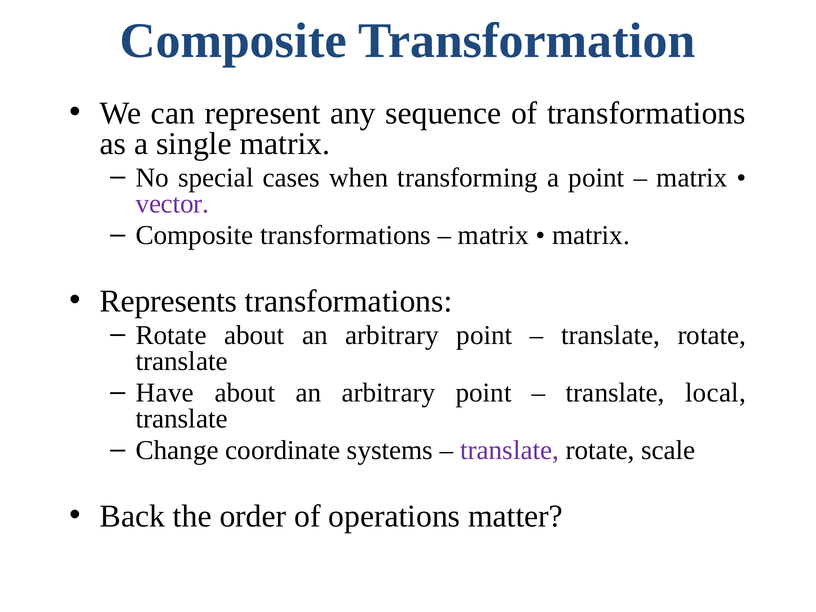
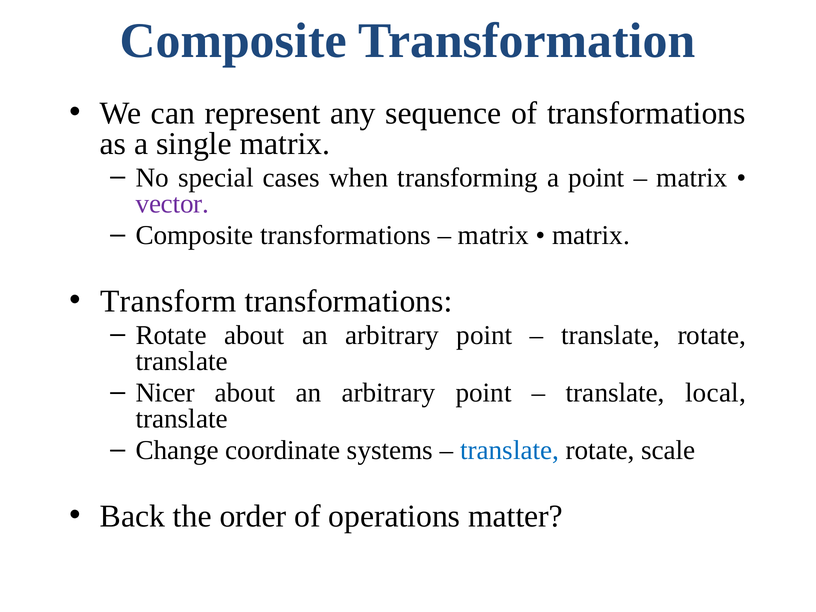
Represents: Represents -> Transform (168, 301)
Have: Have -> Nicer (165, 393)
translate colour: purple -> blue (510, 450)
